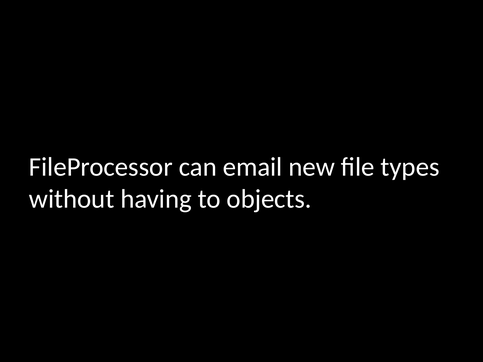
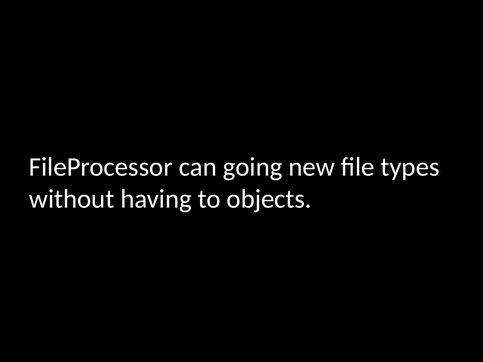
email: email -> going (253, 167)
